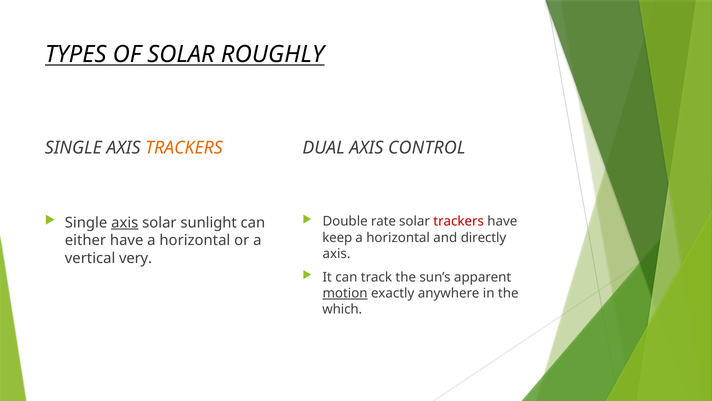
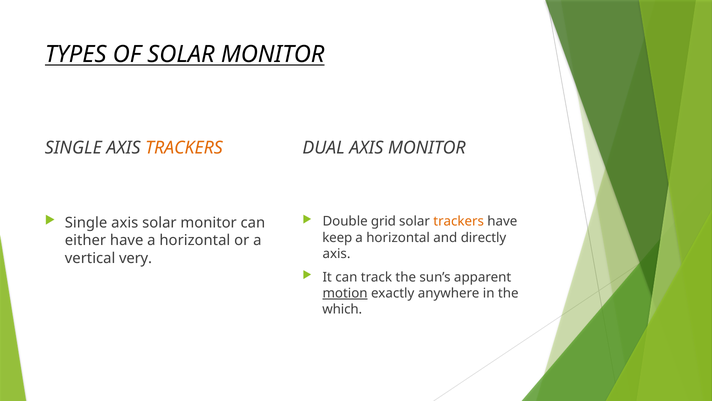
OF SOLAR ROUGHLY: ROUGHLY -> MONITOR (273, 54)
AXIS CONTROL: CONTROL -> MONITOR (427, 148)
rate: rate -> grid (383, 221)
trackers colour: red -> orange (459, 221)
axis underline: present -> none (125, 222)
sunlight: sunlight -> monitor (209, 222)
